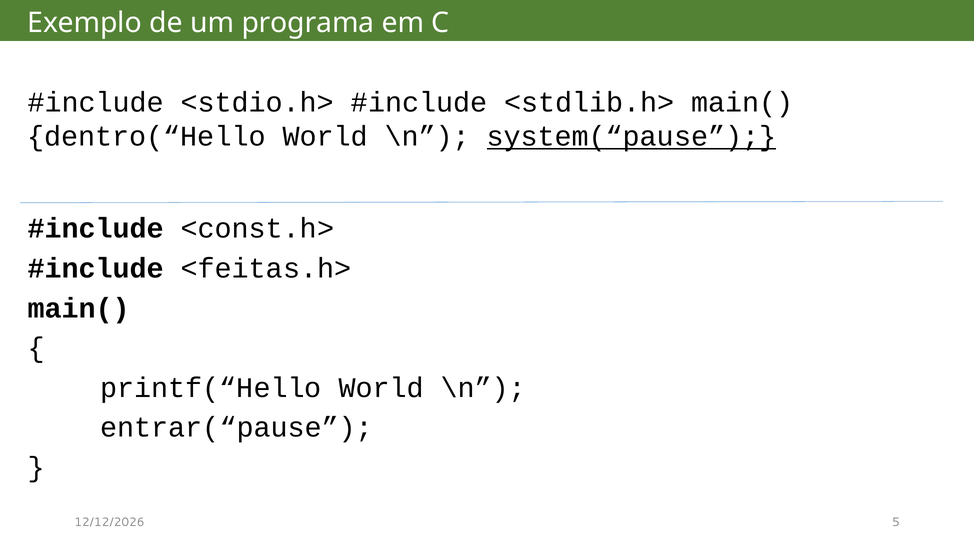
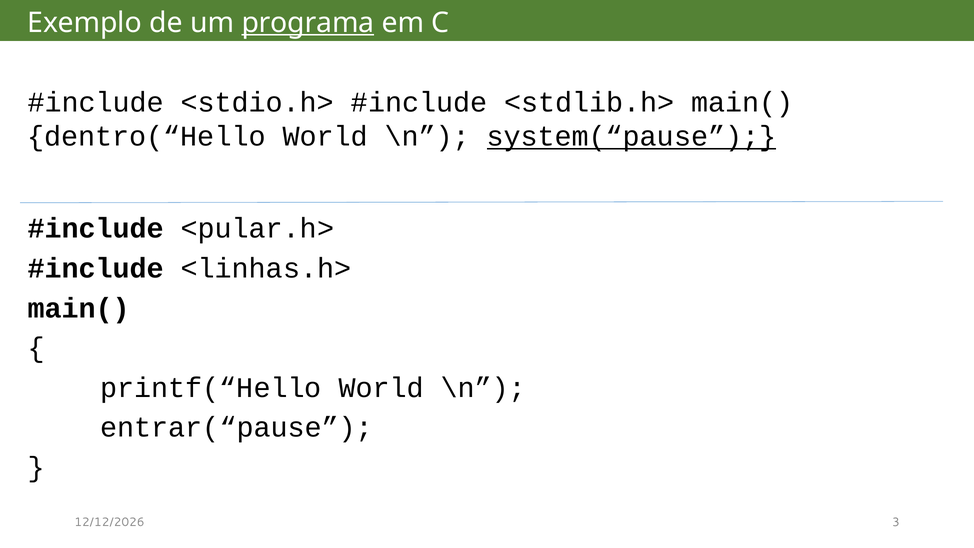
programa underline: none -> present (308, 23)
<const.h>: <const.h> -> <pular.h> (257, 228)
<feitas.h>: <feitas.h> -> <linhas.h> (266, 268)
5: 5 -> 3 (896, 522)
